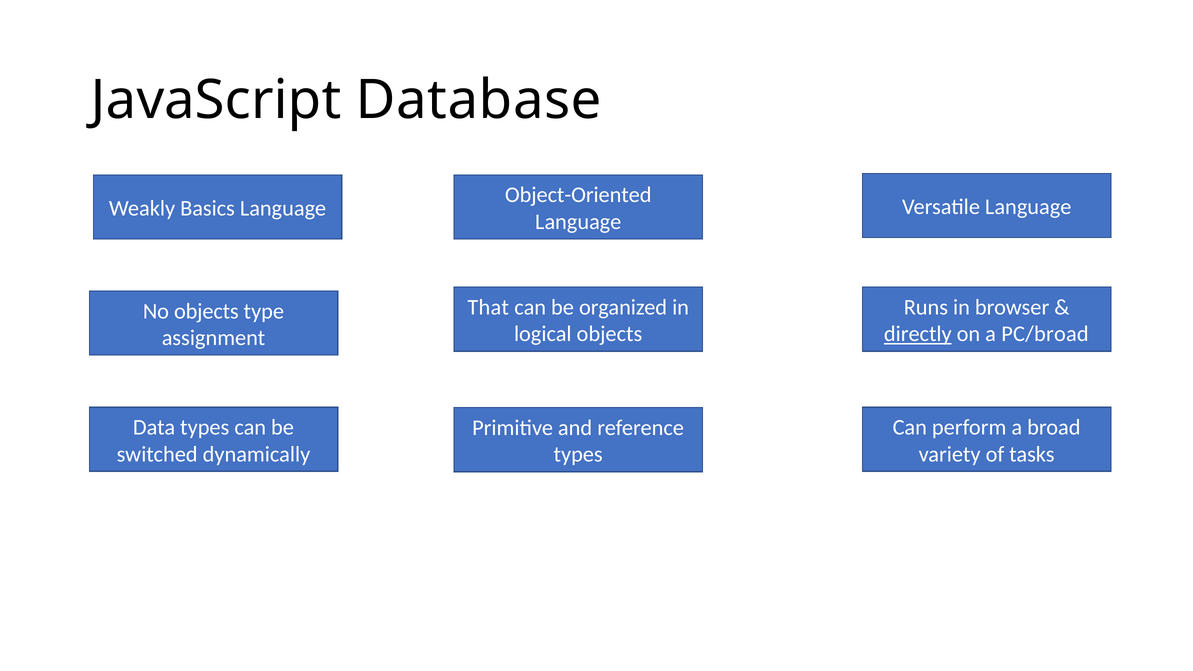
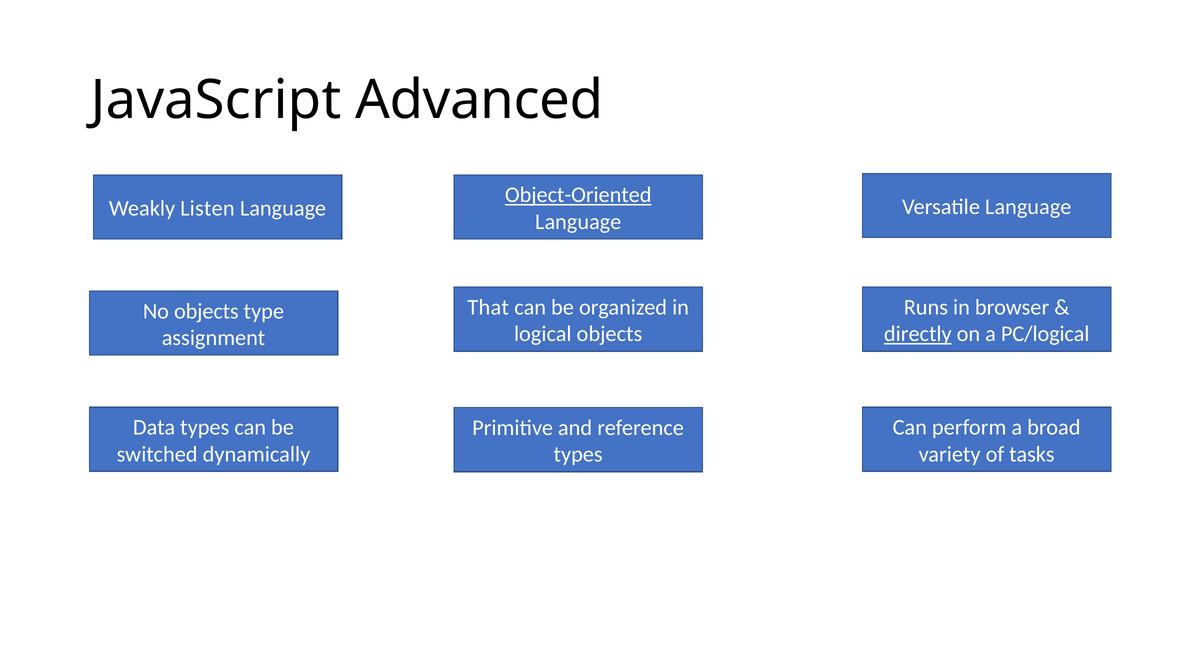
Database: Database -> Advanced (479, 100)
Object-Oriented underline: none -> present (578, 195)
Basics: Basics -> Listen (207, 209)
PC/broad: PC/broad -> PC/logical (1045, 334)
